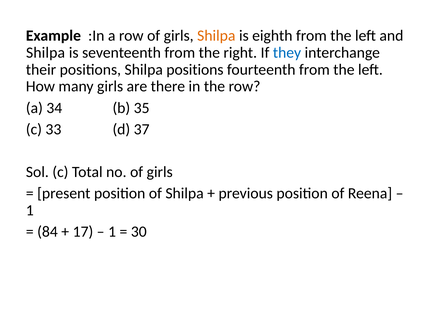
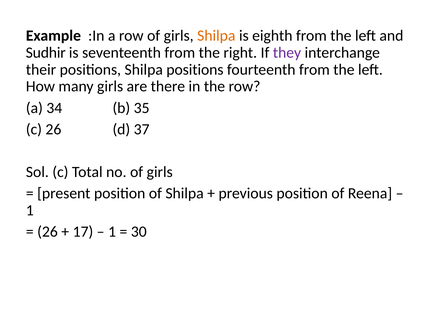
Shilpa: Shilpa -> Sudhir (46, 53)
they colour: blue -> purple (287, 53)
c 33: 33 -> 26 (53, 129)
84: 84 -> 26 (47, 232)
